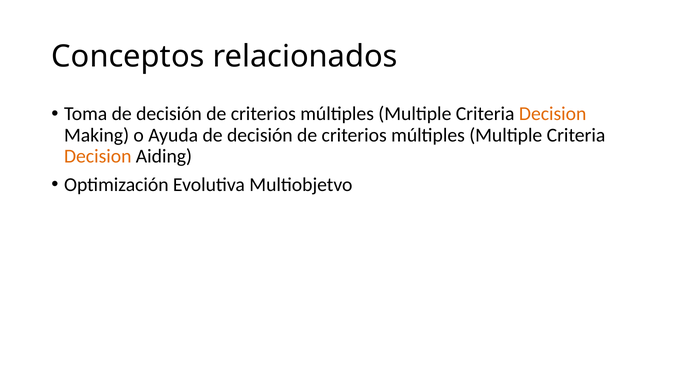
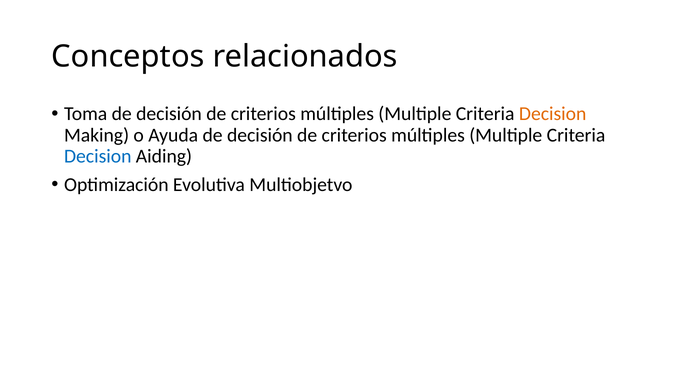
Decision colour: orange -> blue (98, 156)
